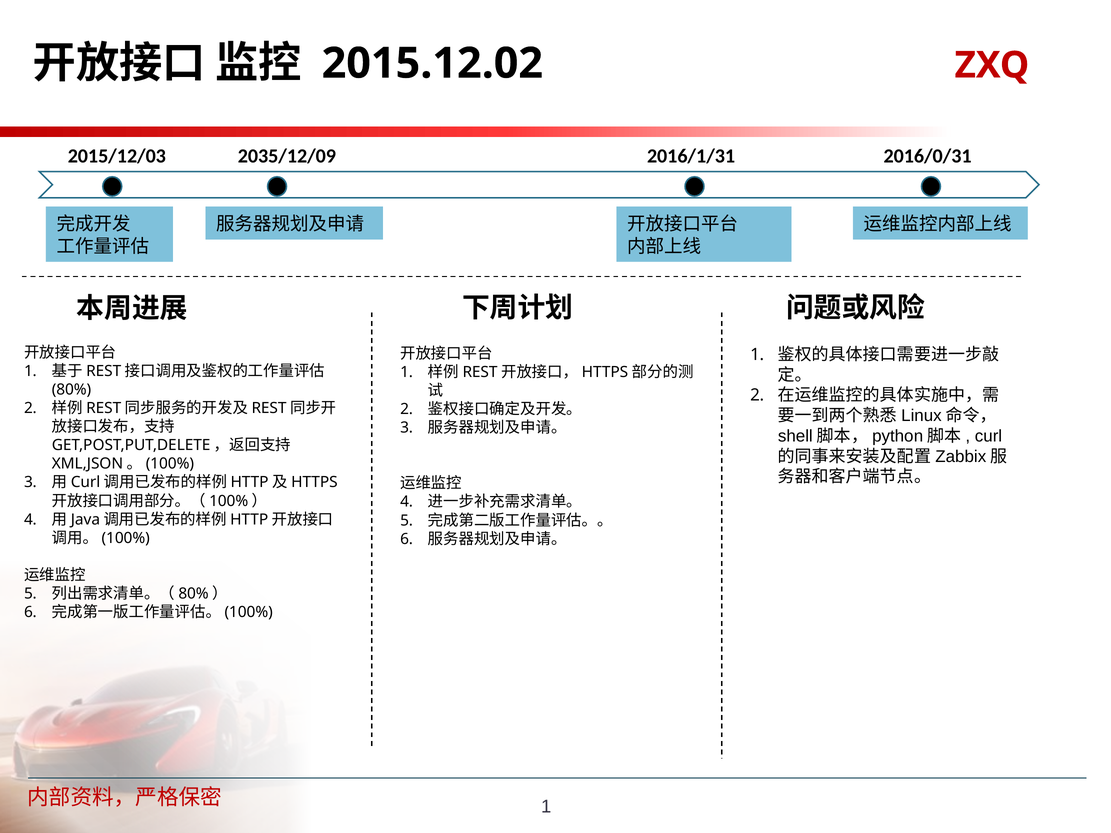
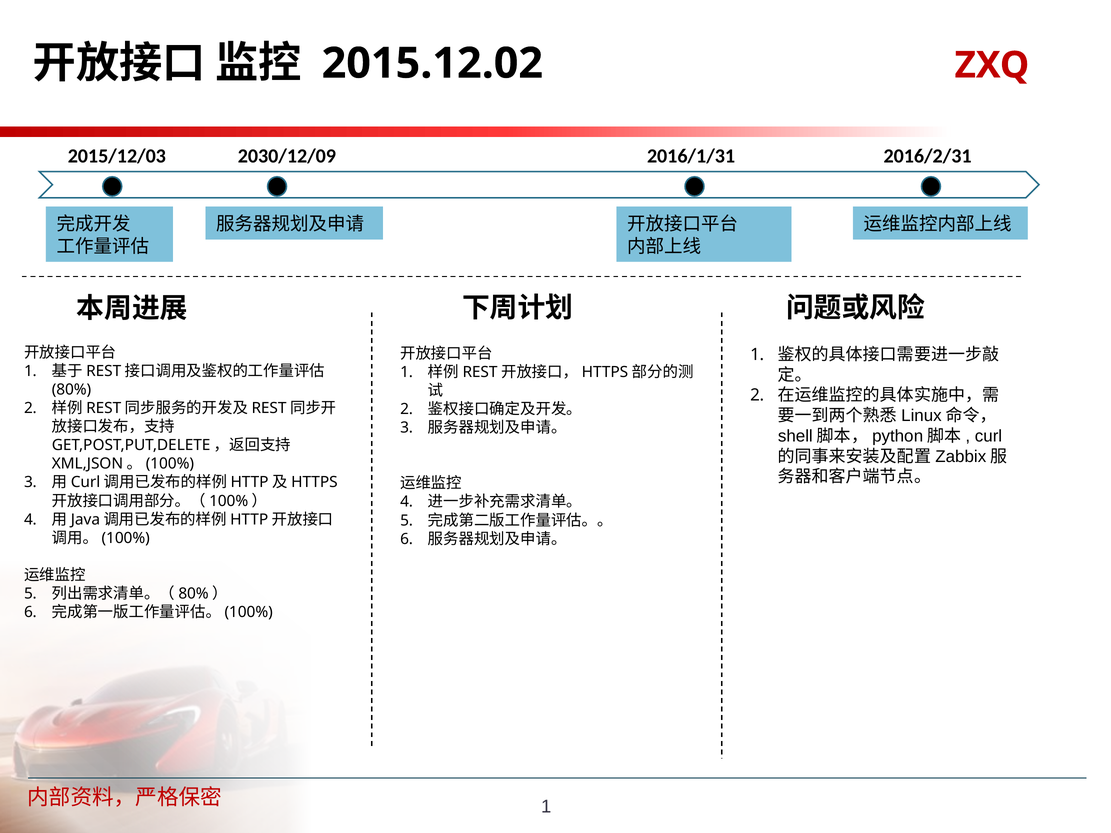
2035/12/09: 2035/12/09 -> 2030/12/09 (287, 156)
2016/0/31: 2016/0/31 -> 2016/2/31 (928, 156)
